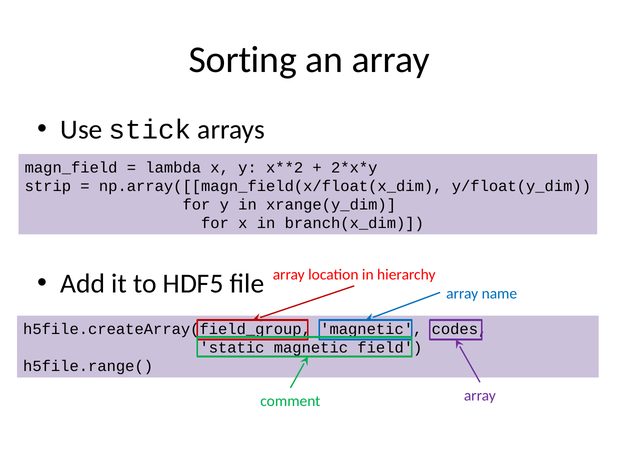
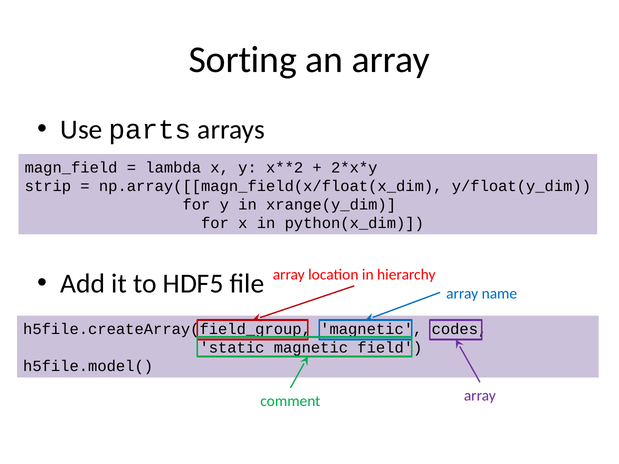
stick: stick -> parts (150, 130)
branch(x_dim: branch(x_dim -> python(x_dim (354, 223)
h5file.range(: h5file.range( -> h5file.model( (88, 366)
